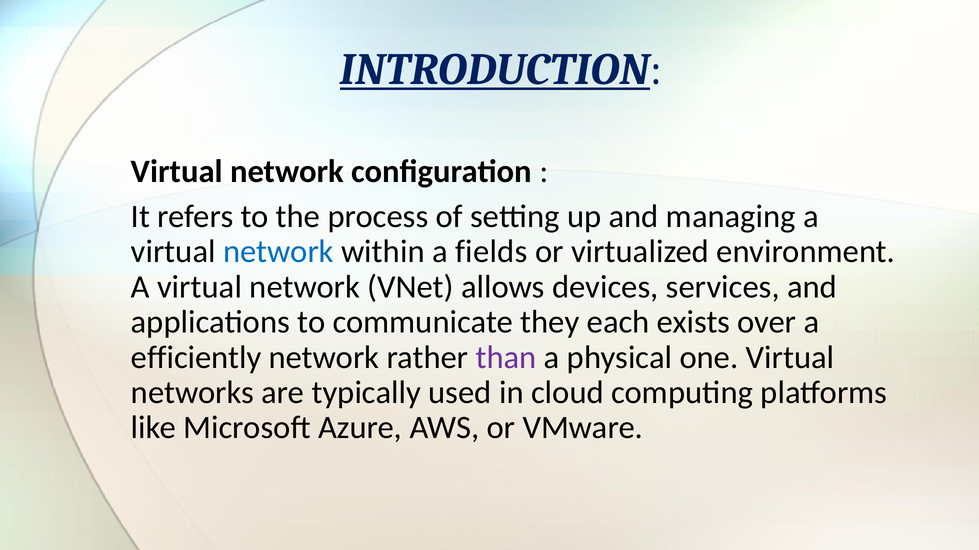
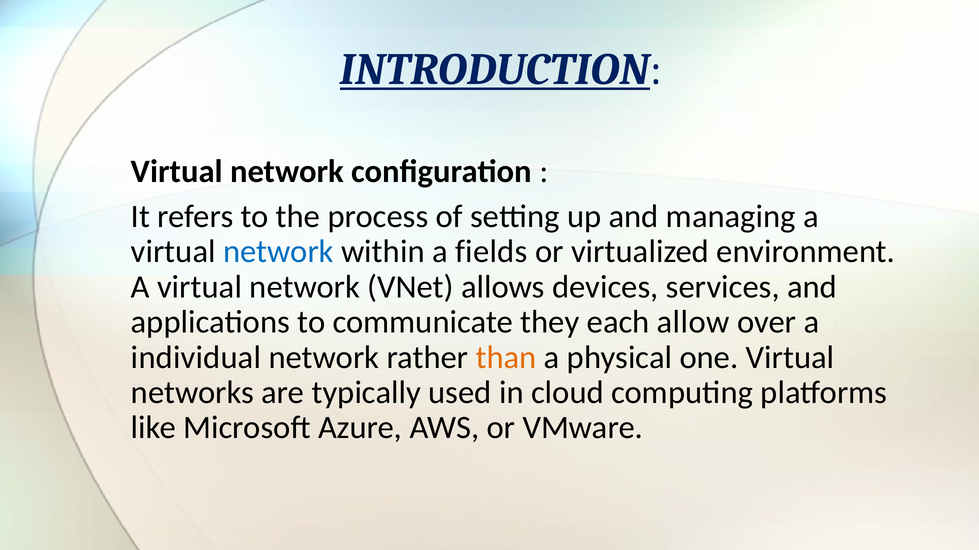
exists: exists -> allow (693, 322)
efficiently: efficiently -> individual (196, 358)
than colour: purple -> orange (506, 358)
